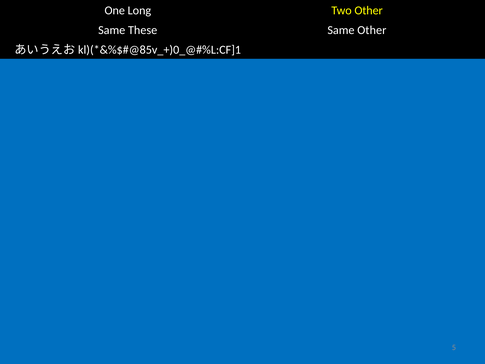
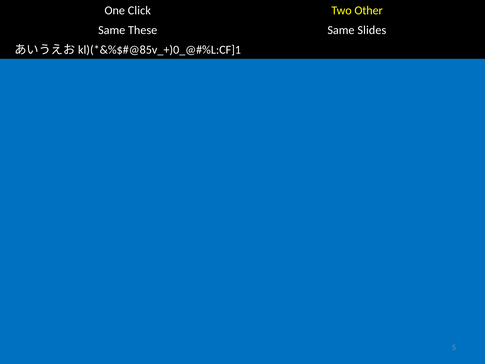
Long: Long -> Click (139, 10)
Same Other: Other -> Slides (372, 30)
